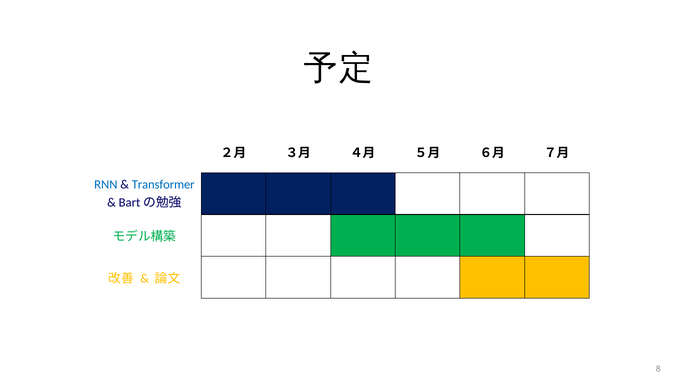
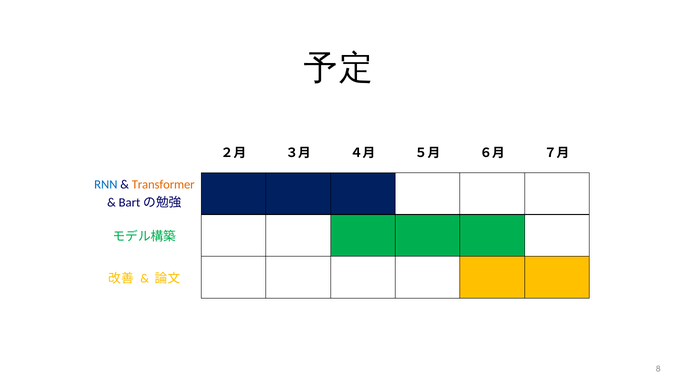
Transformer colour: blue -> orange (163, 184)
